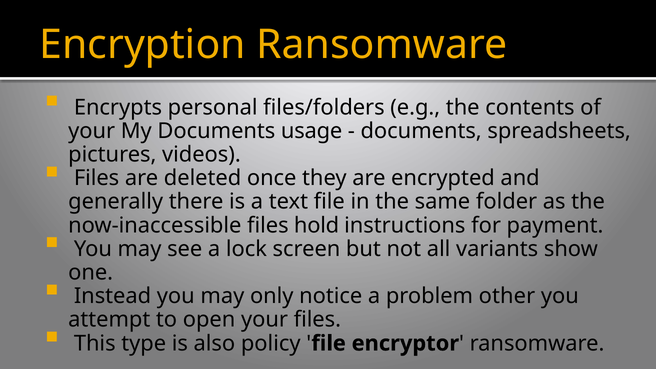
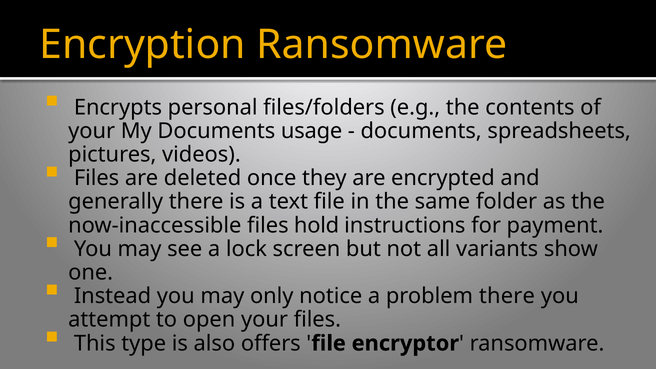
problem other: other -> there (507, 296)
policy: policy -> offers (271, 343)
